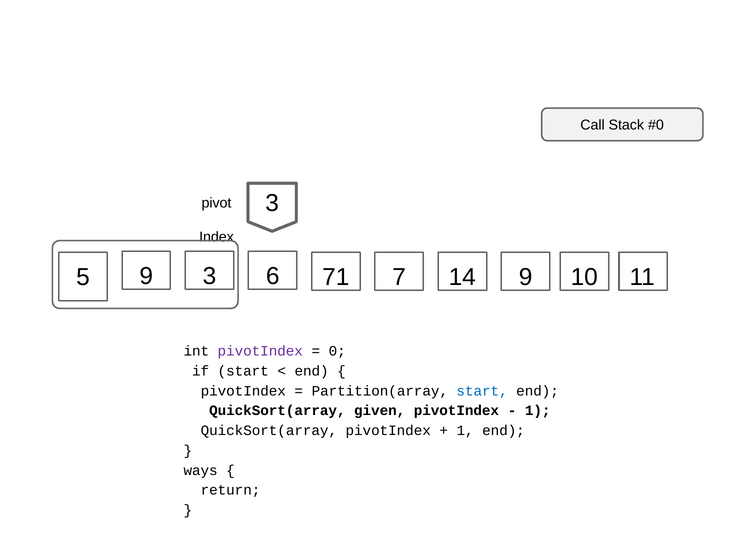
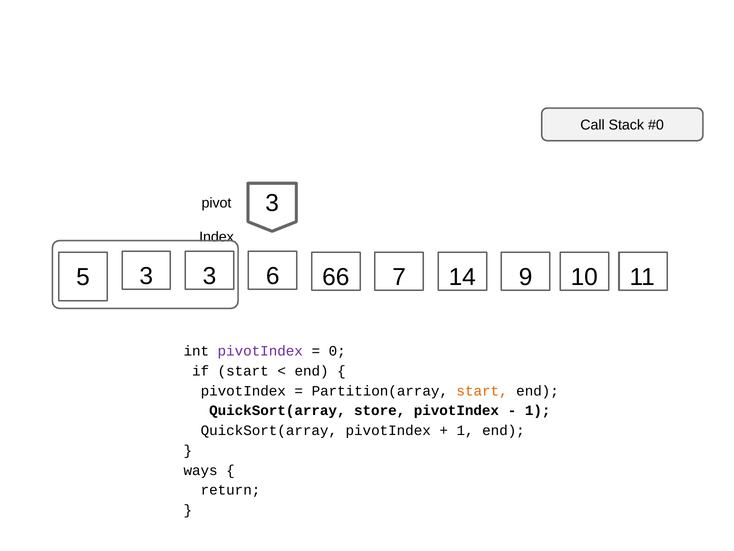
5 9: 9 -> 3 (146, 276)
71: 71 -> 66 (336, 277)
start colour: blue -> orange (482, 390)
given: given -> store (380, 410)
